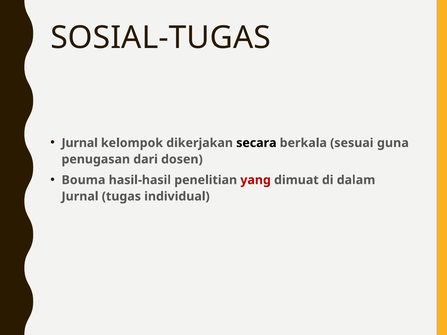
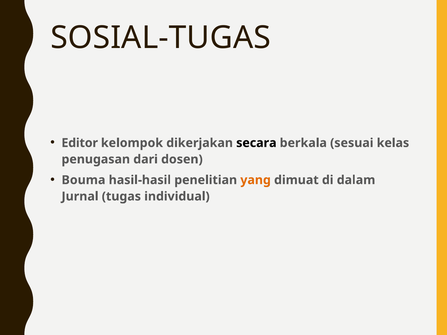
Jurnal: Jurnal -> Editor (80, 143)
guna: guna -> kelas (393, 143)
yang colour: red -> orange (256, 180)
